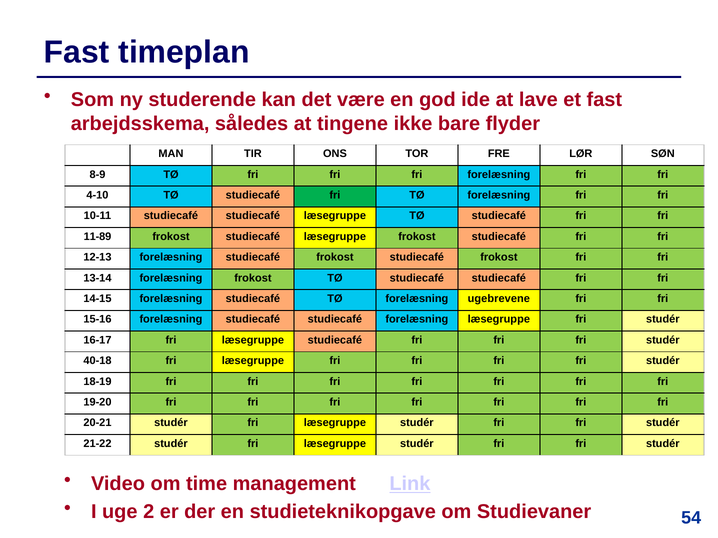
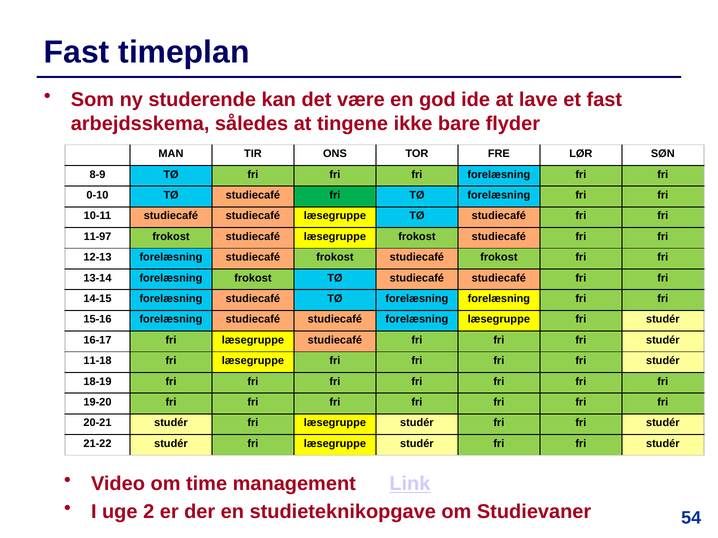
4-10: 4-10 -> 0-10 (97, 195)
11-89: 11-89 -> 11-97 (98, 237)
forelæsning ugebrevene: ugebrevene -> forelæsning (499, 299)
40-18: 40-18 -> 11-18 (97, 361)
